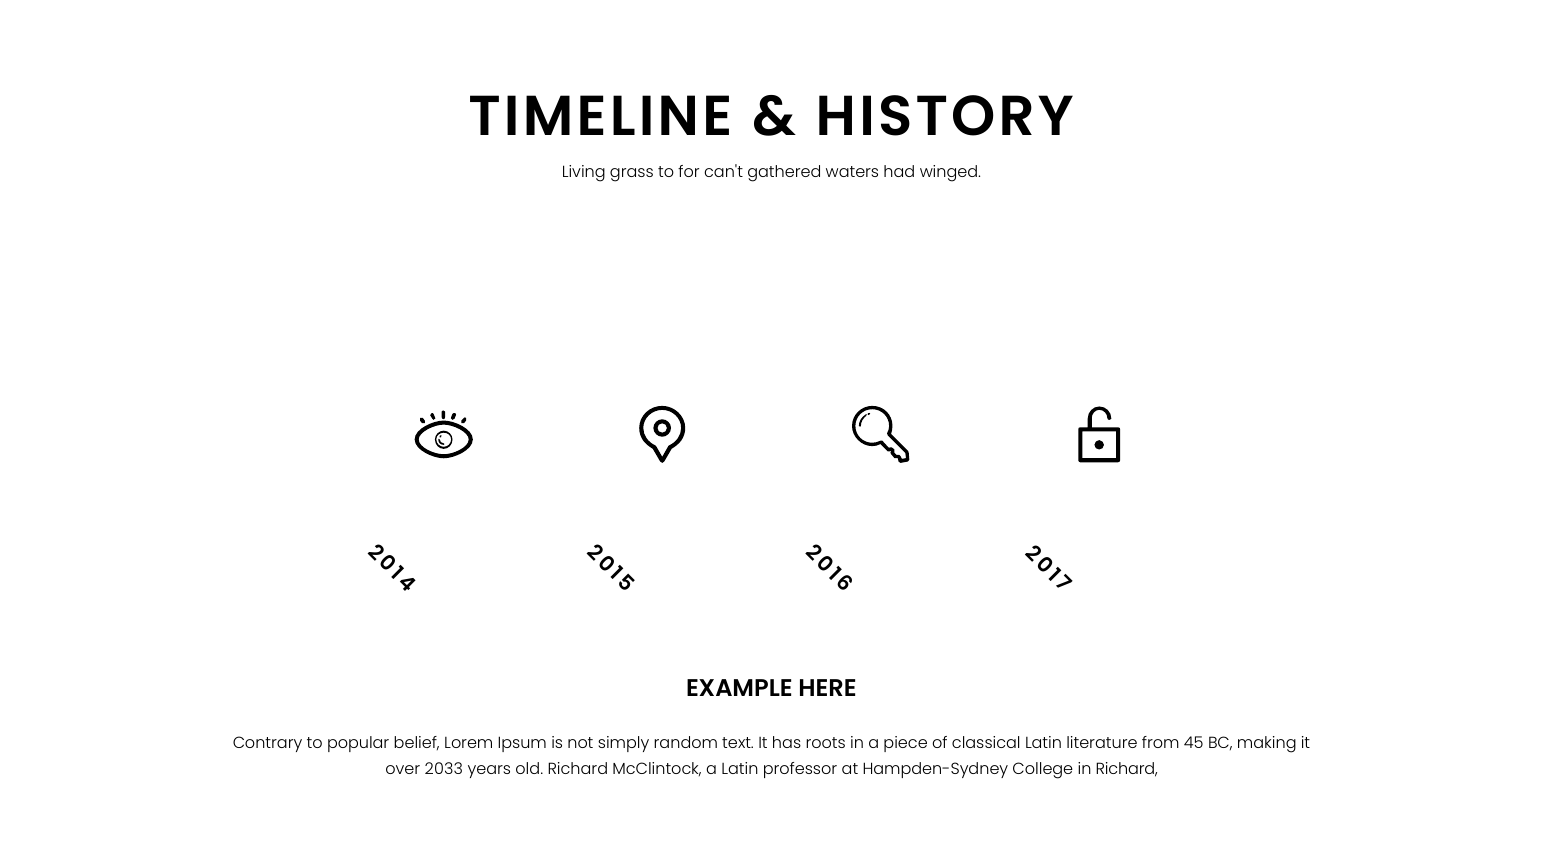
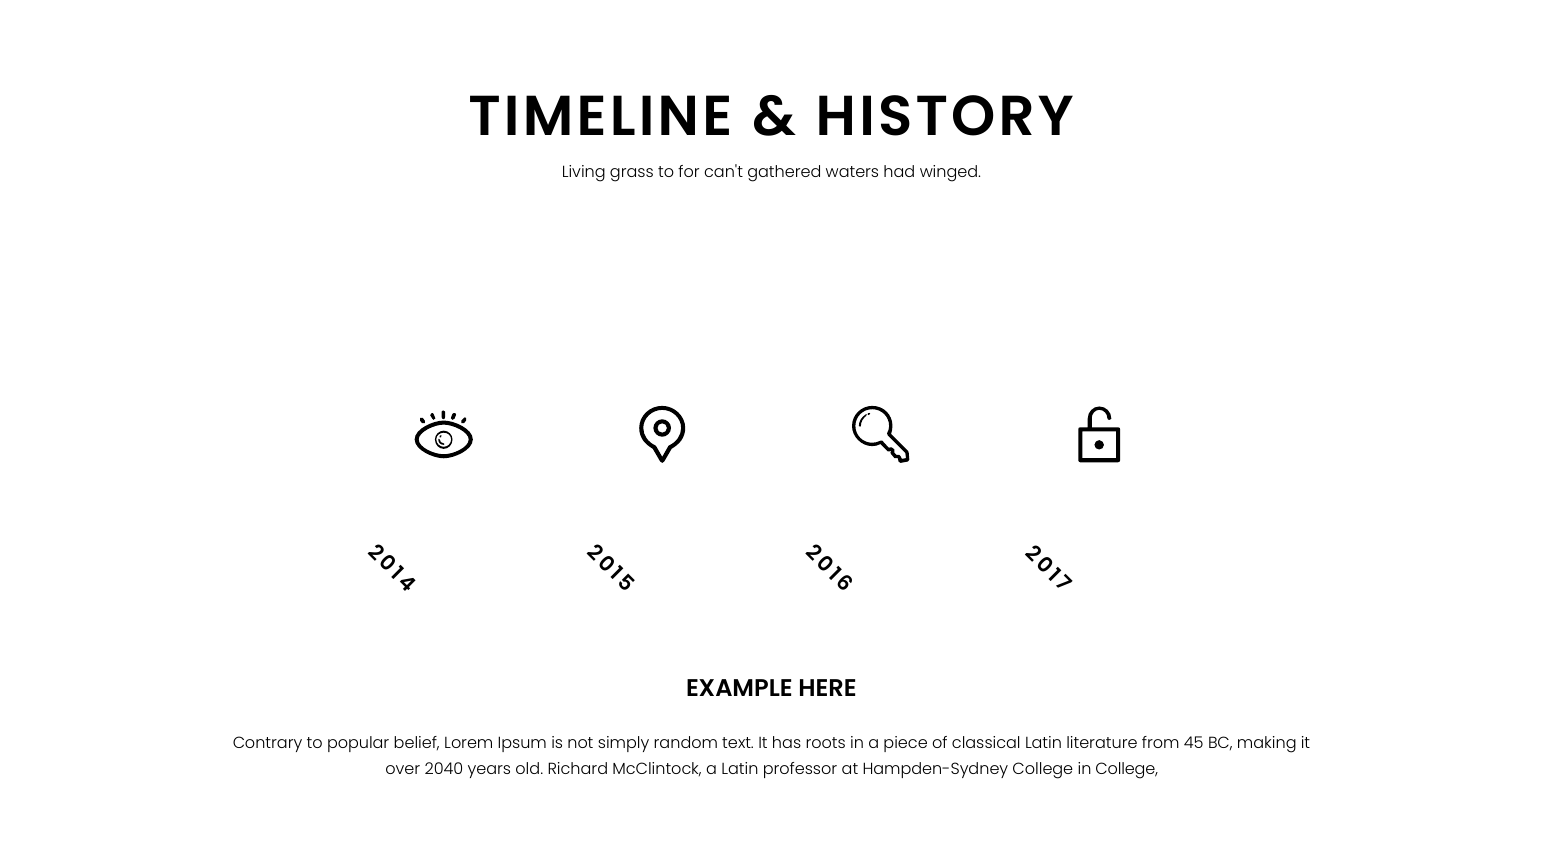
2033: 2033 -> 2040 (444, 769)
in Richard: Richard -> College (1127, 769)
